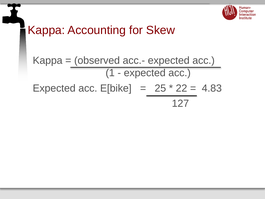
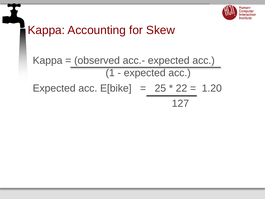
4.83: 4.83 -> 1.20 (212, 88)
